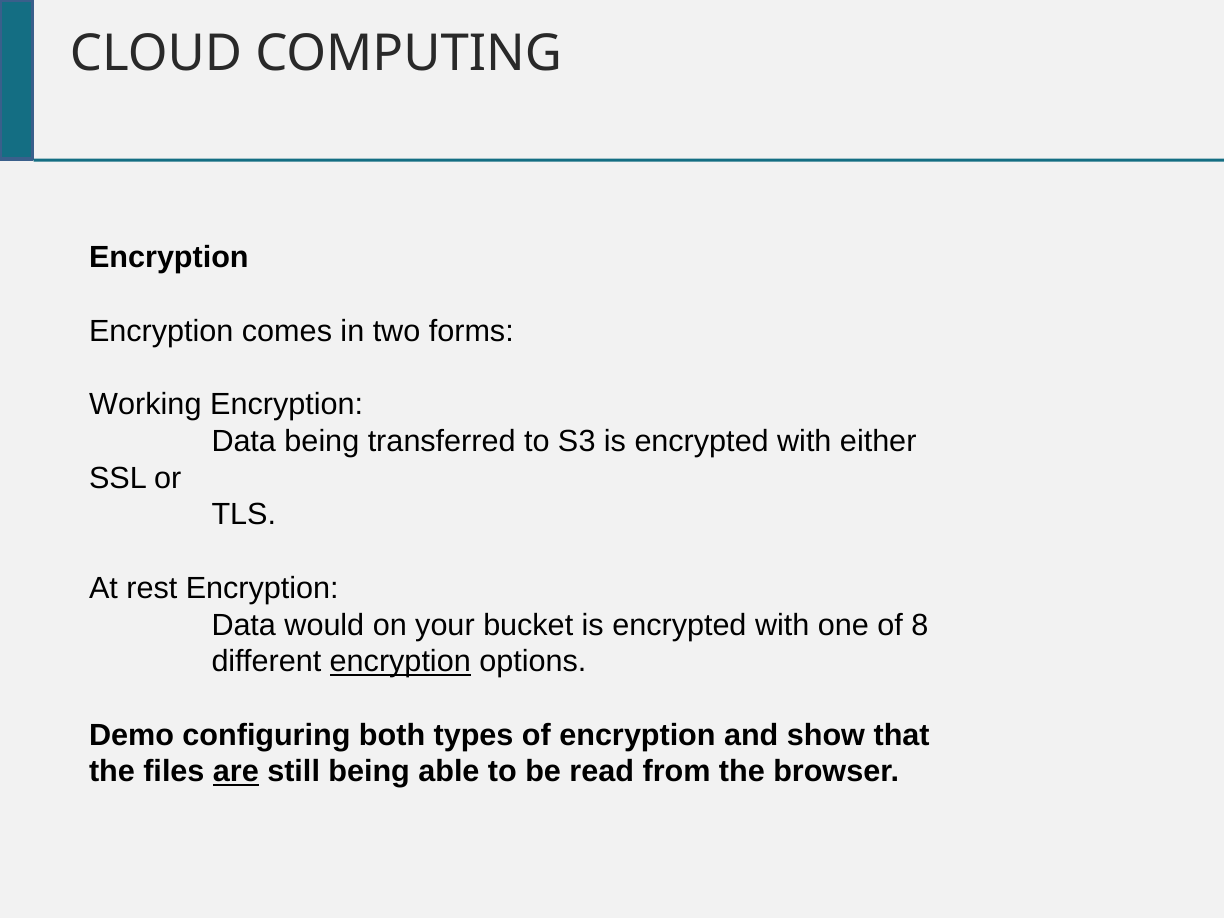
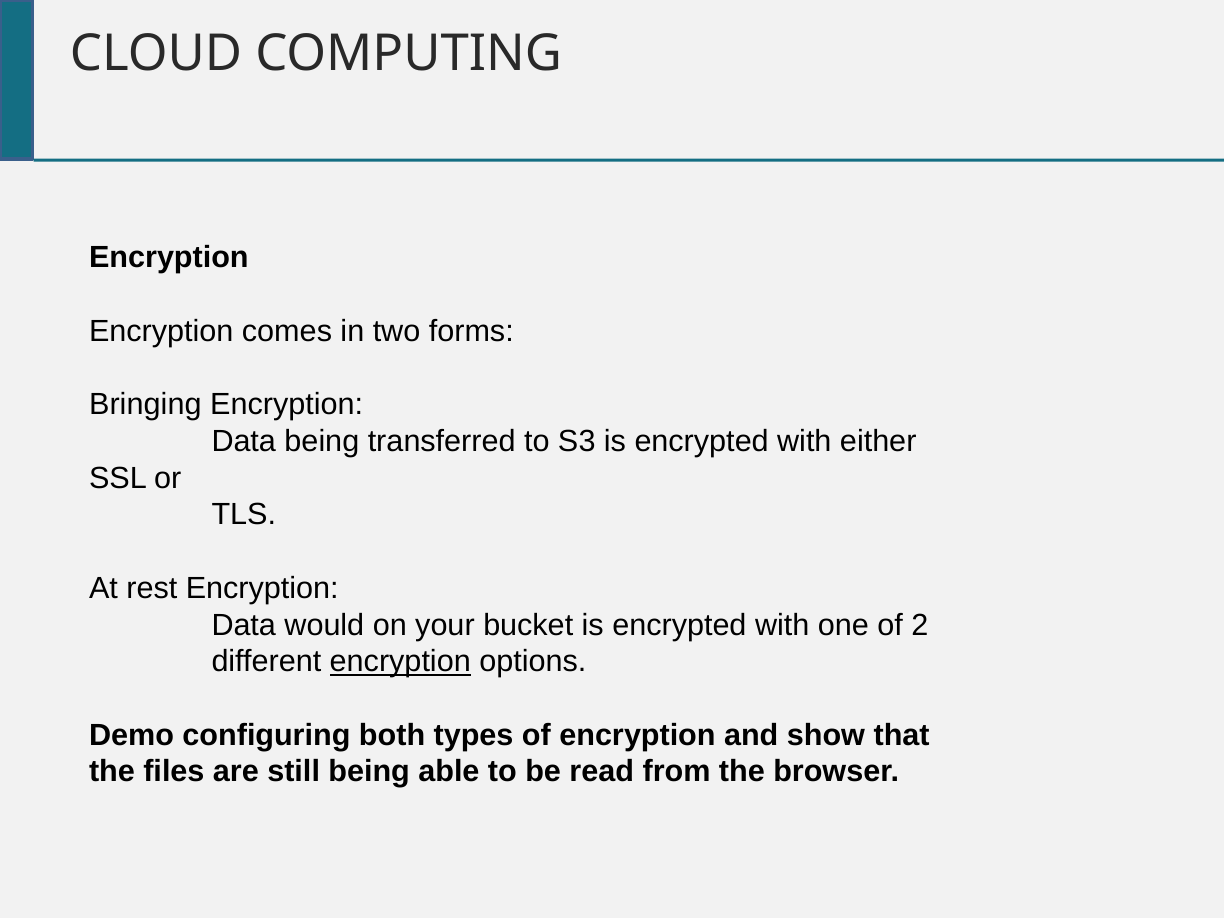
Working: Working -> Bringing (145, 405)
8: 8 -> 2 (920, 625)
are underline: present -> none (236, 772)
